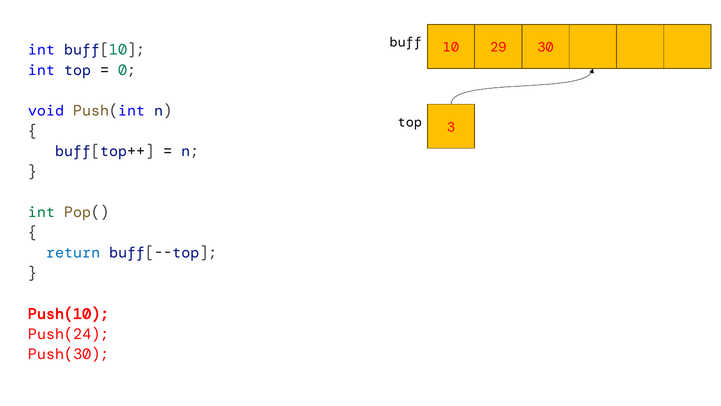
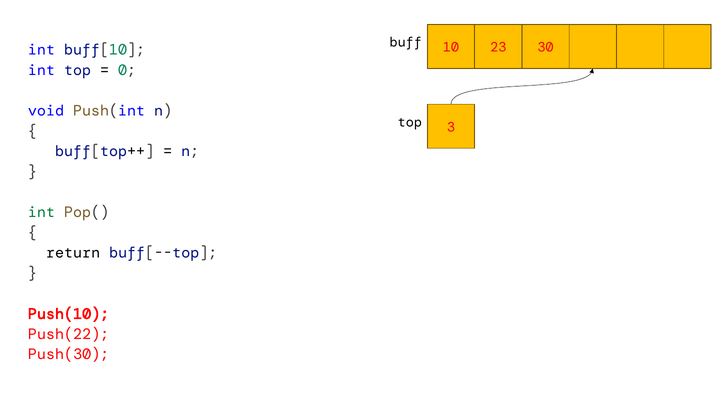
29: 29 -> 23 (498, 47)
return colour: blue -> black (73, 253)
Push(24: Push(24 -> Push(22 (69, 334)
